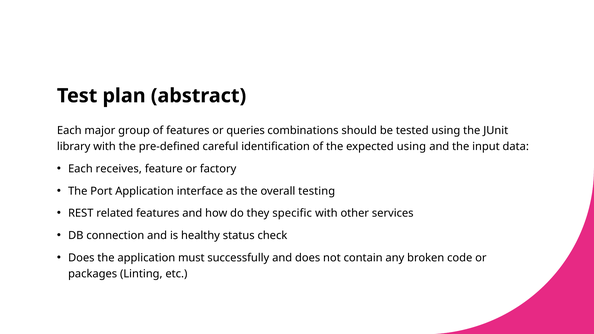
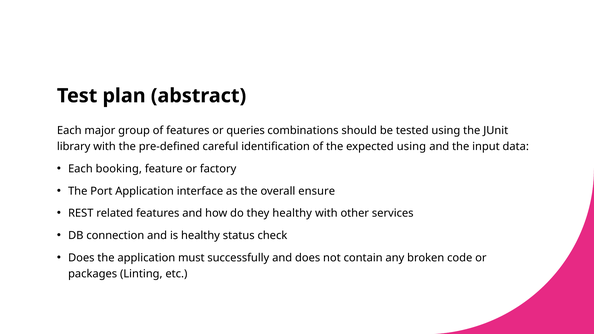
receives: receives -> booking (119, 169)
testing: testing -> ensure (317, 191)
they specific: specific -> healthy (292, 213)
